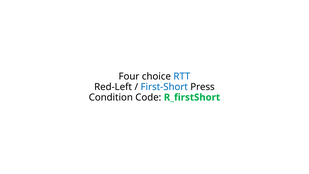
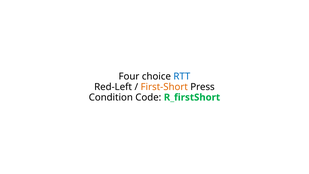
First-Short colour: blue -> orange (164, 87)
